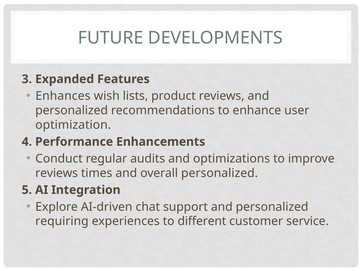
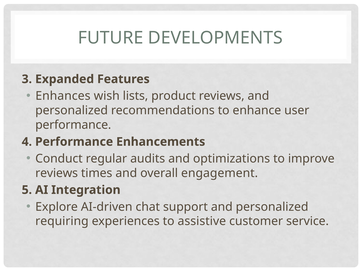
optimization: optimization -> performance (73, 125)
overall personalized: personalized -> engagement (220, 173)
different: different -> assistive (202, 222)
